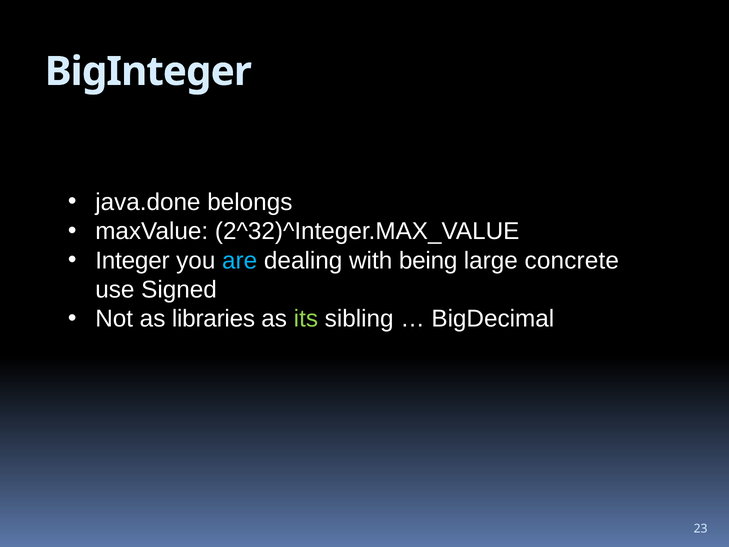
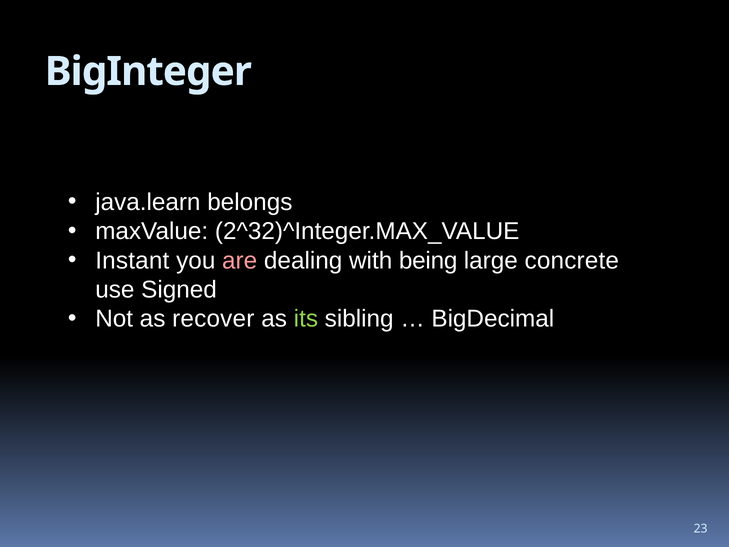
java.done: java.done -> java.learn (148, 202)
Integer: Integer -> Instant (132, 260)
are colour: light blue -> pink (240, 260)
libraries: libraries -> recover (213, 319)
